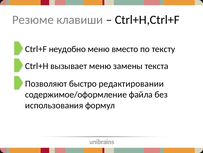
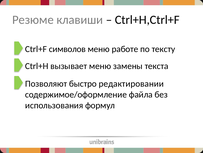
неудобно: неудобно -> символов (67, 49)
вместо: вместо -> работе (125, 49)
